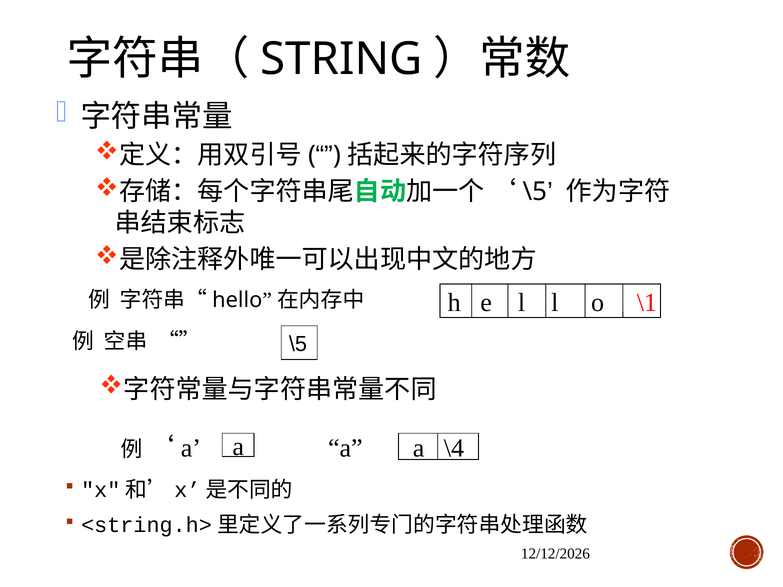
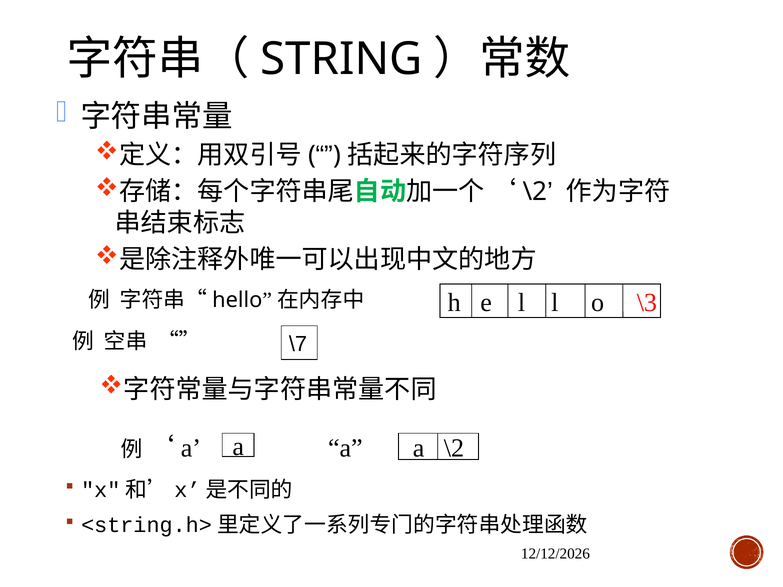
\5: \5 -> \2 (535, 192)
\1: \1 -> \3 (647, 303)
\5: \5 -> \7 (298, 344)
a \4: \4 -> \2 (454, 448)
